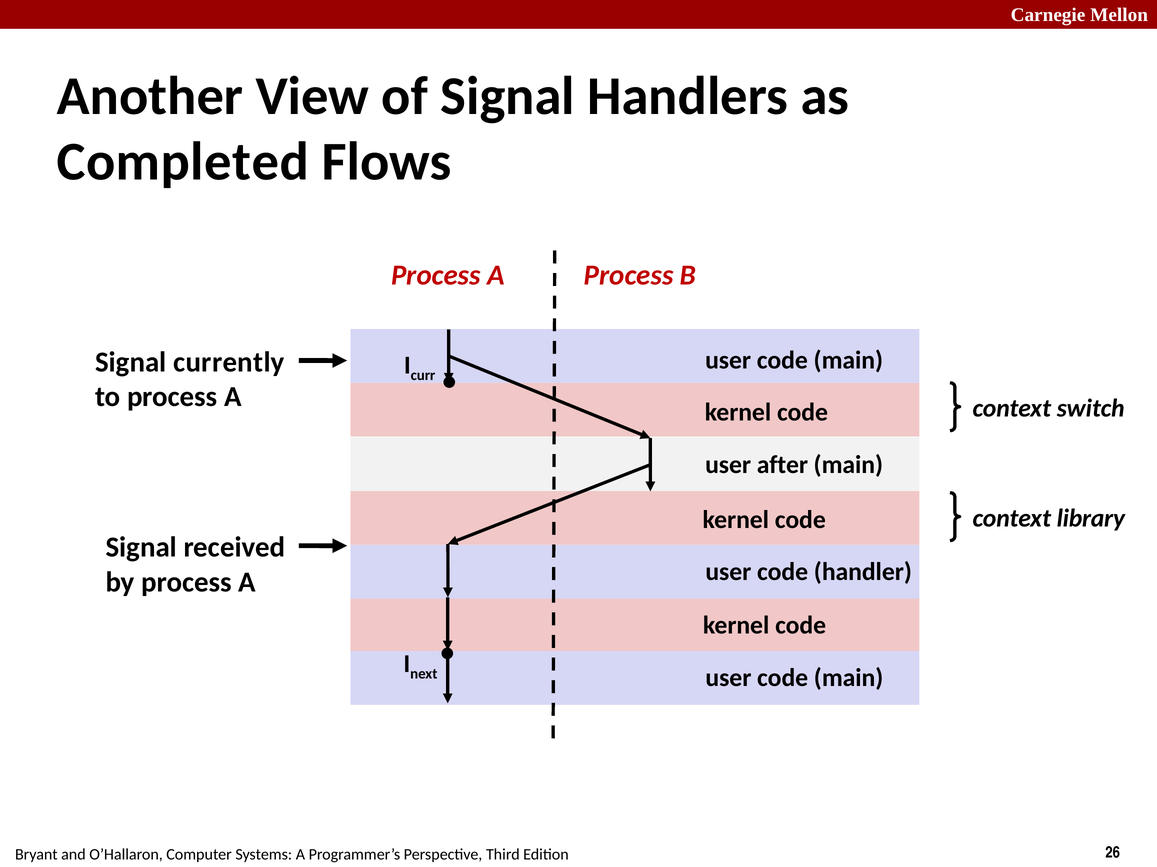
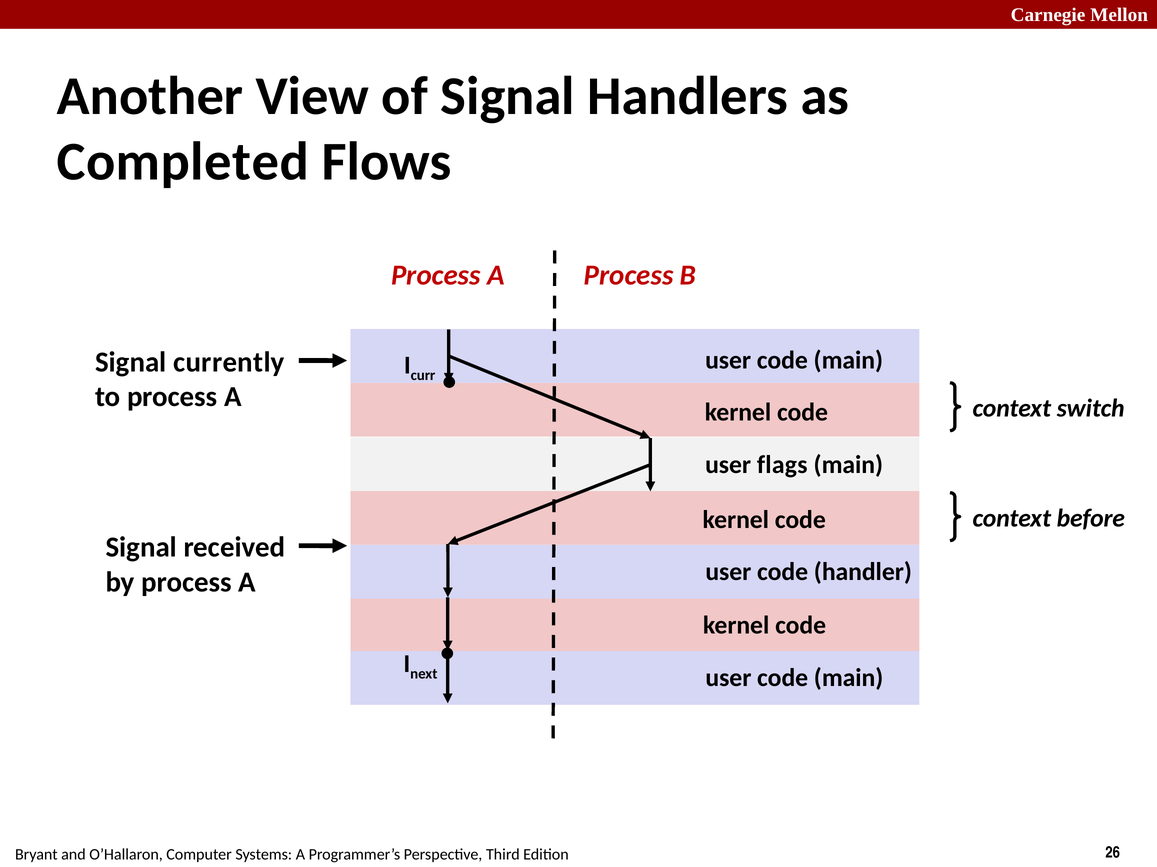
after: after -> flags (782, 465)
library: library -> before (1091, 519)
